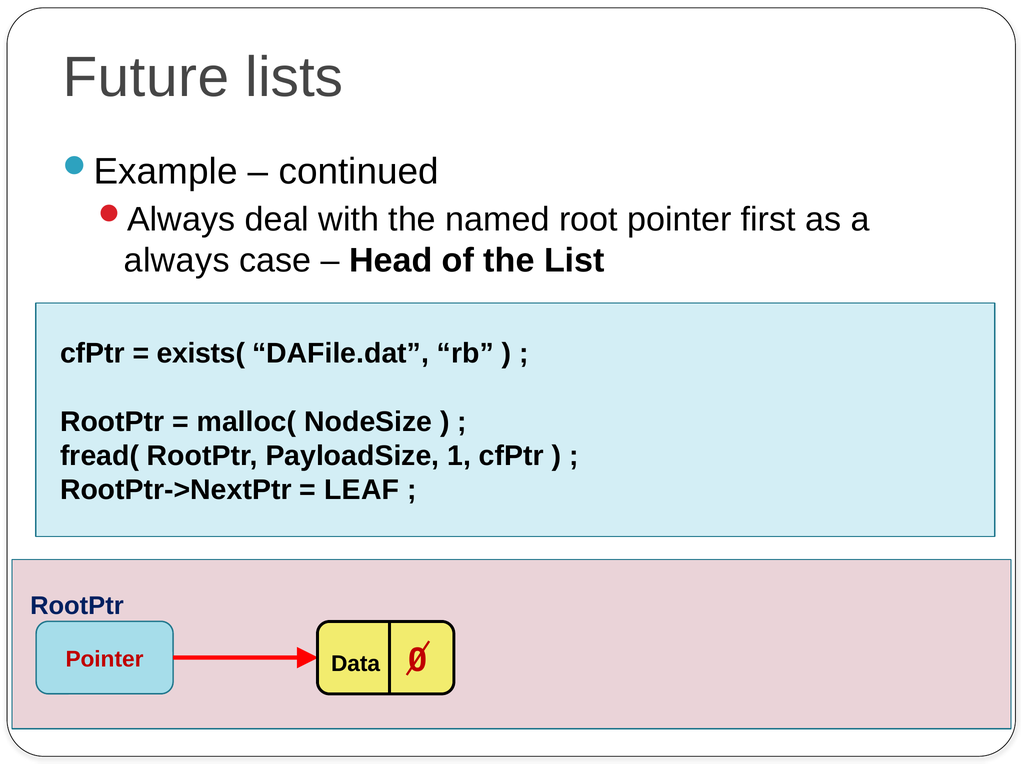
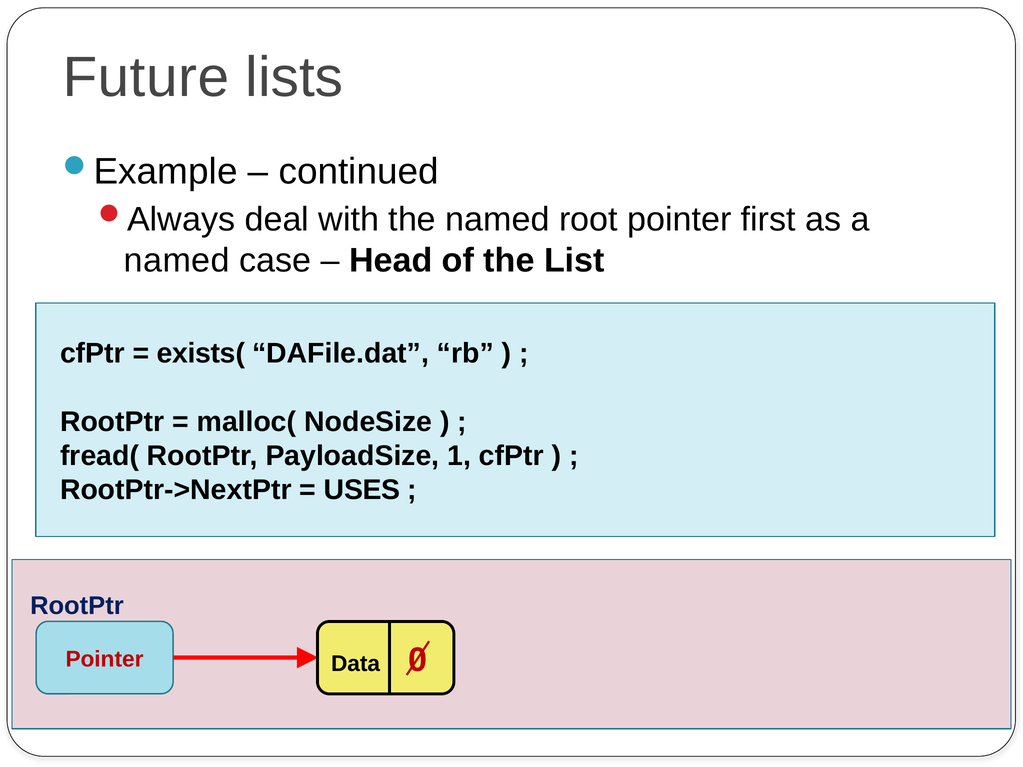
always: always -> named (177, 260)
LEAF: LEAF -> USES (362, 490)
